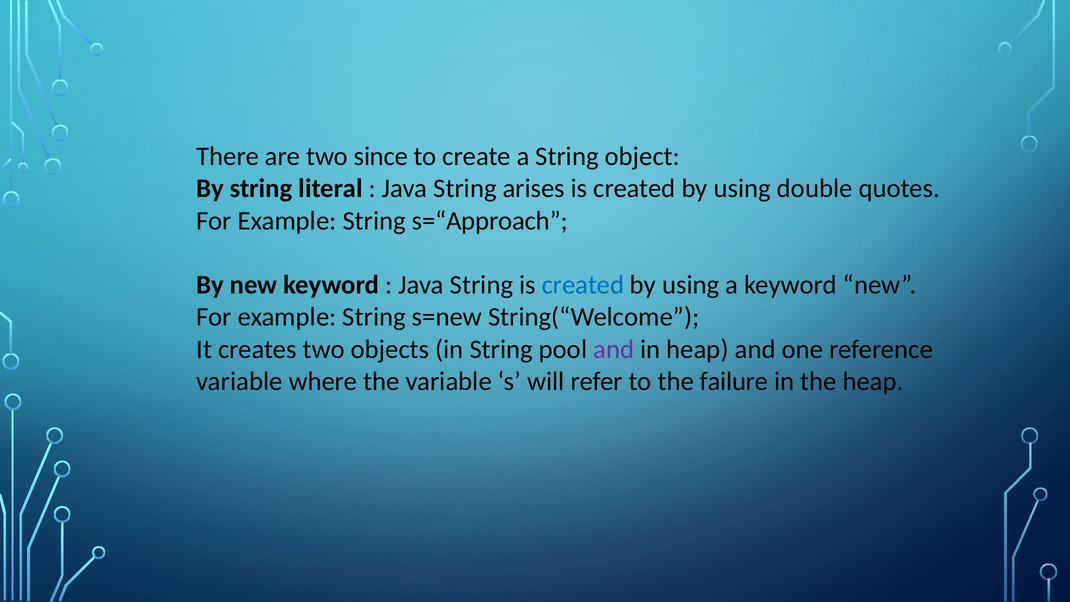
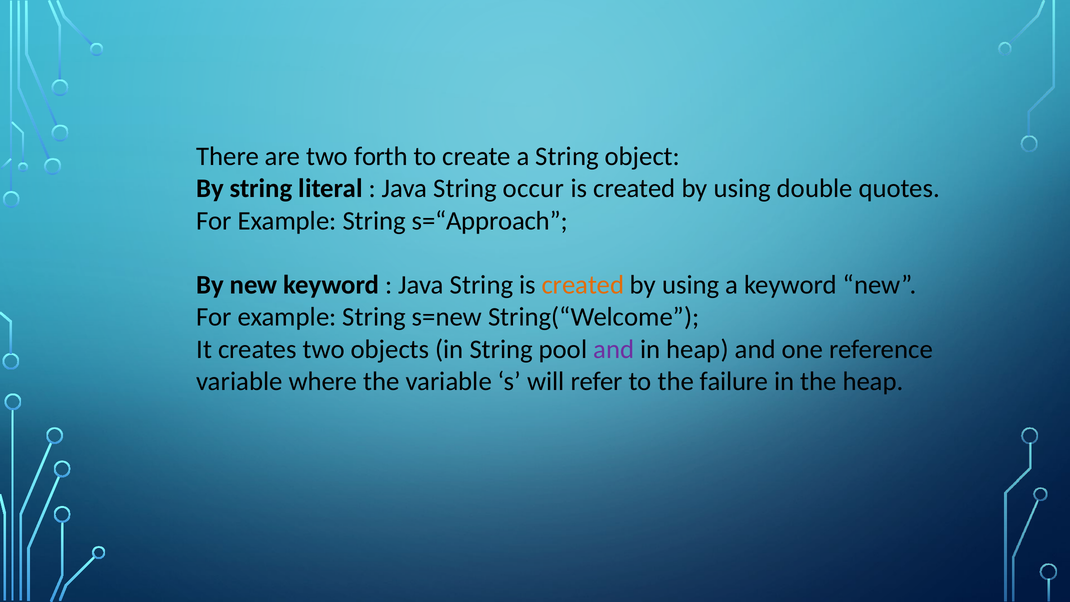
since: since -> forth (381, 157)
arises: arises -> occur (534, 189)
created colour: blue -> orange (583, 285)
